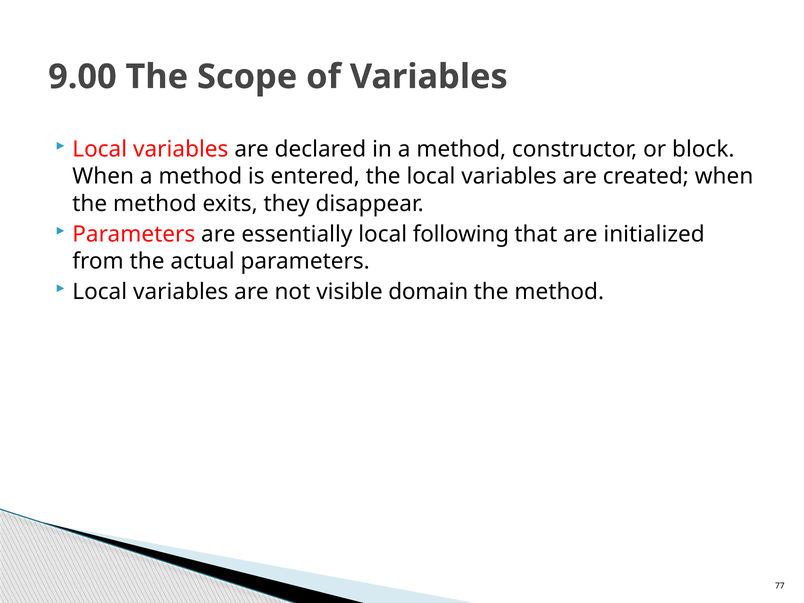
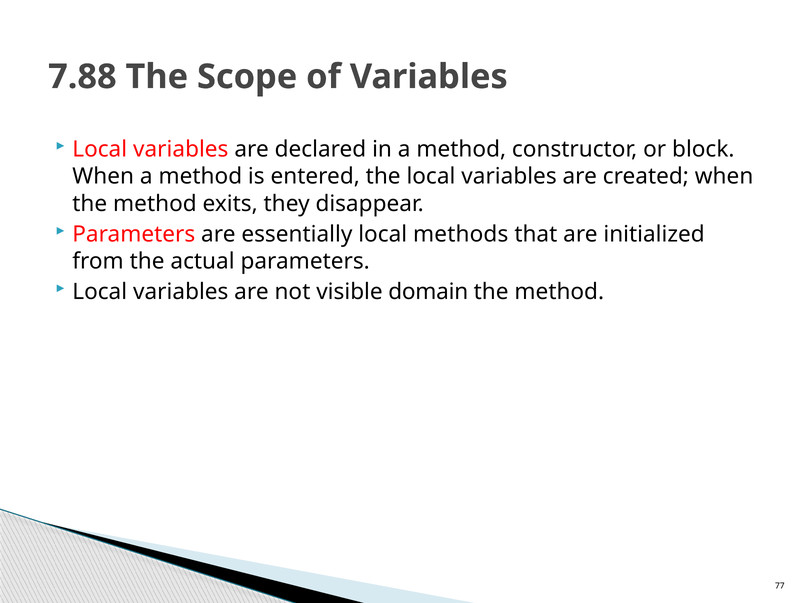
9.00: 9.00 -> 7.88 (82, 77)
following: following -> methods (461, 234)
